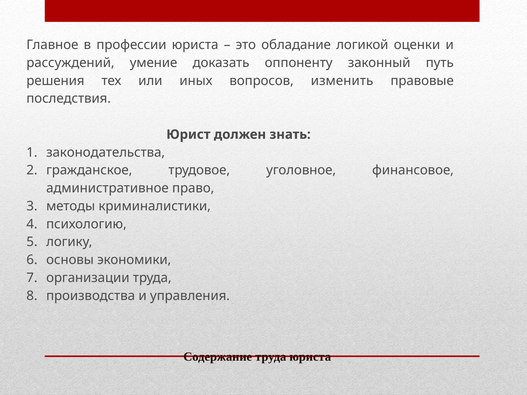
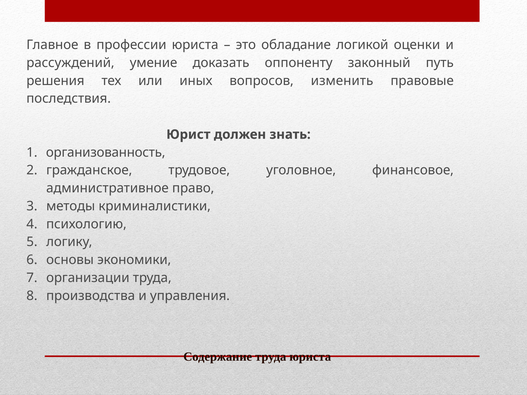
законодательства: законодательства -> организованность (106, 152)
